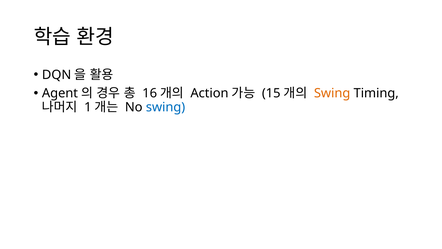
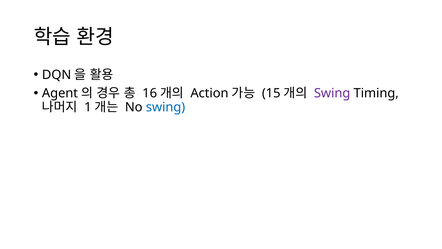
Swing colour: orange -> purple (332, 93)
